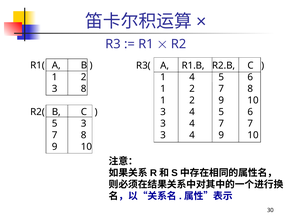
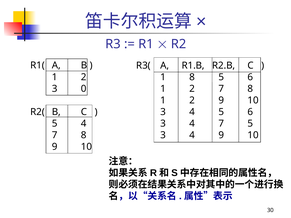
1 4: 4 -> 8 (192, 77)
3 8: 8 -> 0 (84, 89)
5 3: 3 -> 4 (84, 124)
7 7: 7 -> 5 (250, 124)
